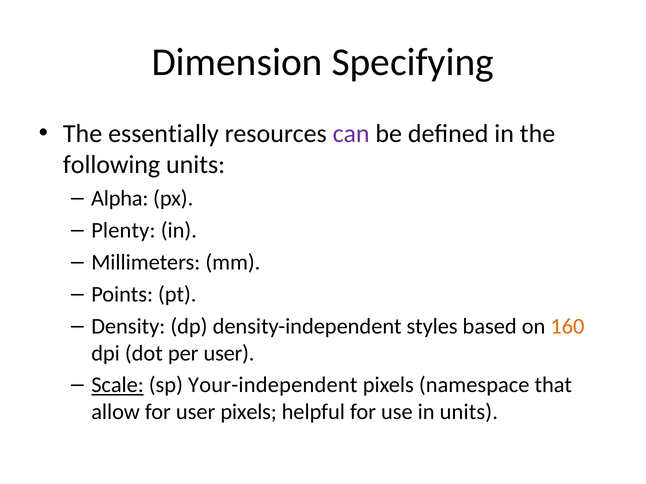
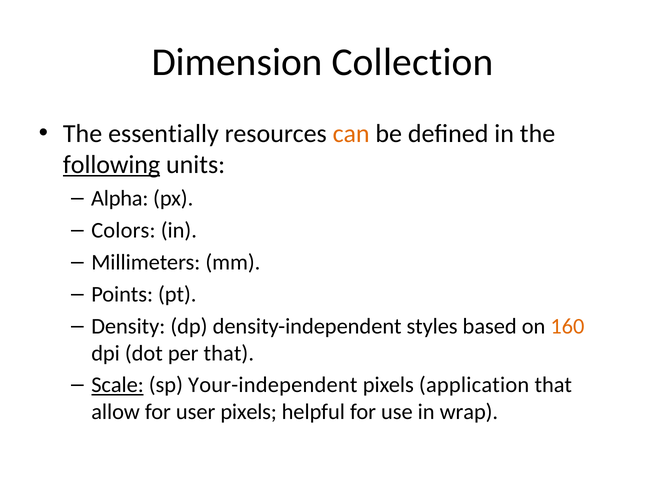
Specifying: Specifying -> Collection (413, 63)
can colour: purple -> orange (351, 134)
following underline: none -> present (112, 165)
Plenty: Plenty -> Colors (123, 231)
per user: user -> that (229, 353)
namespace: namespace -> application (474, 385)
in units: units -> wrap (469, 412)
